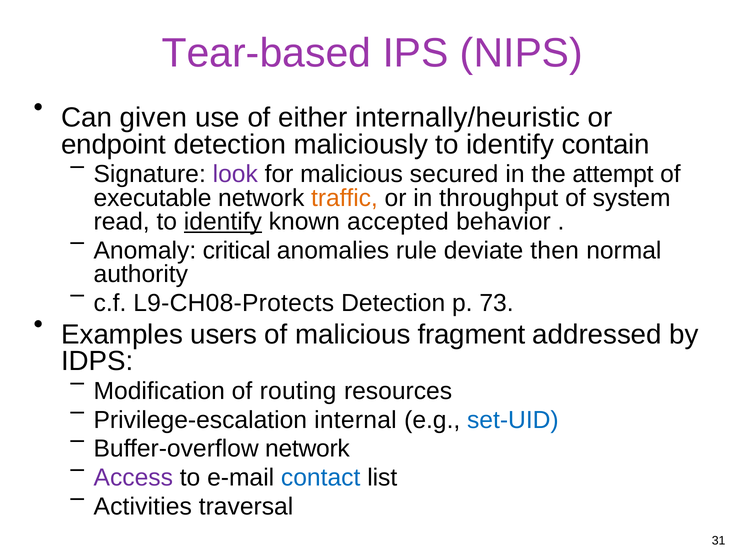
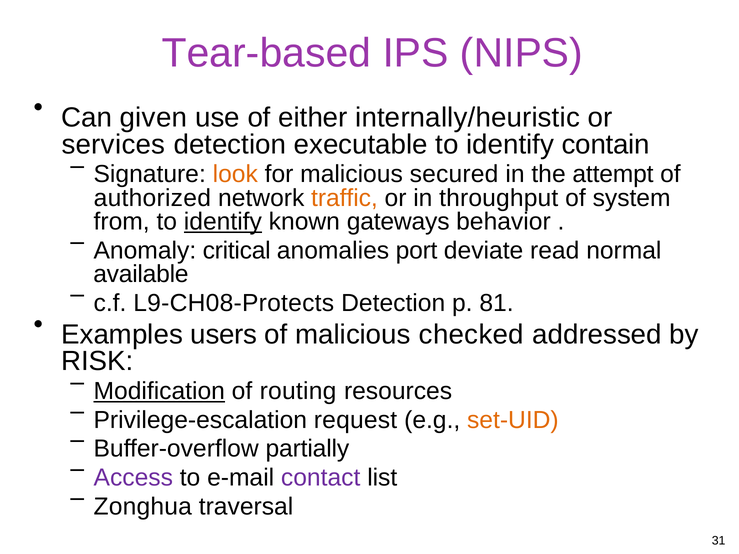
endpoint: endpoint -> services (113, 144)
maliciously: maliciously -> executable (361, 144)
look colour: purple -> orange (235, 174)
executable: executable -> authorized (152, 198)
read: read -> from (122, 222)
accepted: accepted -> gateways (398, 222)
rule: rule -> port (417, 251)
then: then -> read (555, 251)
authority: authority -> available (141, 274)
73: 73 -> 81 (497, 303)
fragment: fragment -> checked (471, 335)
IDPS: IDPS -> RISK (97, 361)
Modification underline: none -> present (159, 391)
internal: internal -> request (355, 420)
set-UID colour: blue -> orange (513, 420)
Buffer-overflow network: network -> partially (307, 449)
contact colour: blue -> purple (321, 478)
Activities: Activities -> Zonghua (143, 507)
